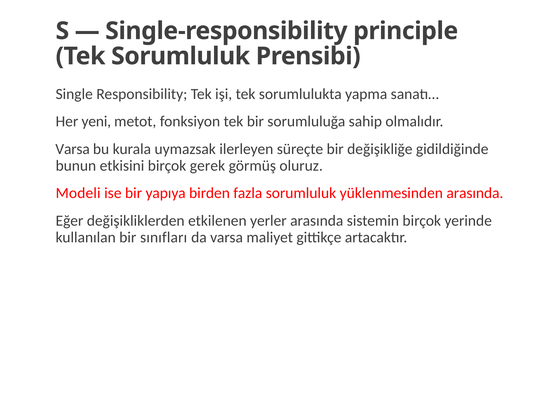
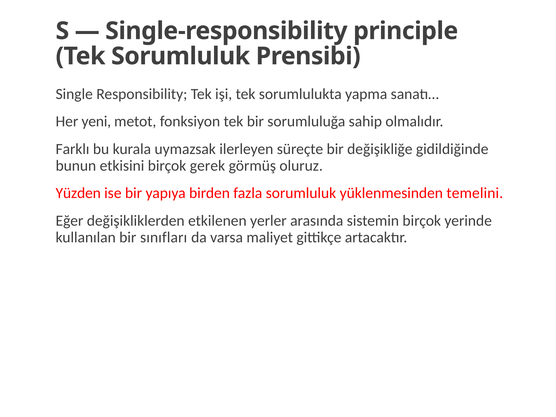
Varsa: Varsa -> Farklı (73, 149)
Modeli: Modeli -> Yüzden (78, 193)
yüklenmesinden arasında: arasında -> temelini (475, 193)
